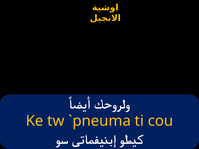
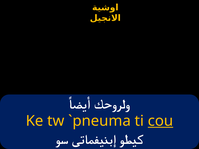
cou underline: none -> present (161, 121)
